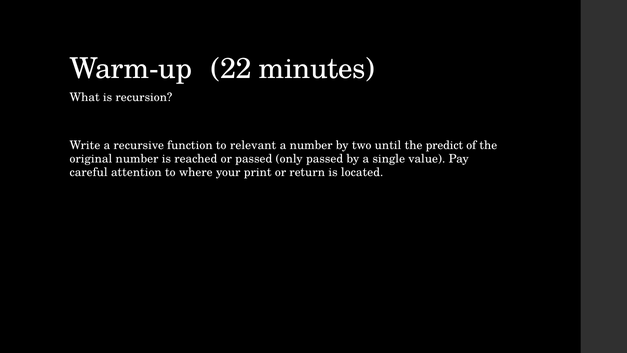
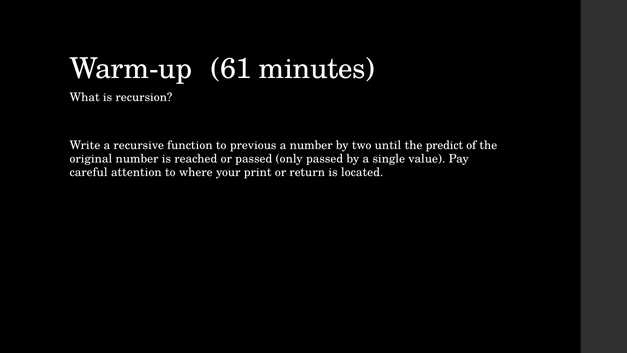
22: 22 -> 61 (231, 69)
relevant: relevant -> previous (253, 145)
